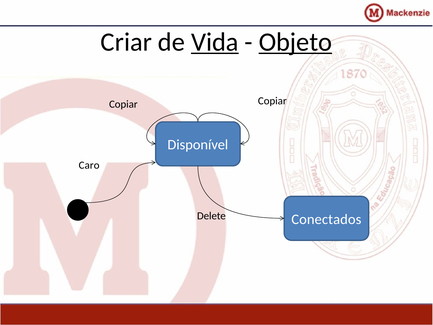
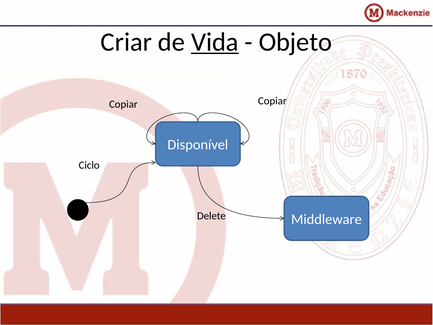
Objeto underline: present -> none (295, 42)
Caro: Caro -> Ciclo (89, 165)
Conectados: Conectados -> Middleware (326, 219)
